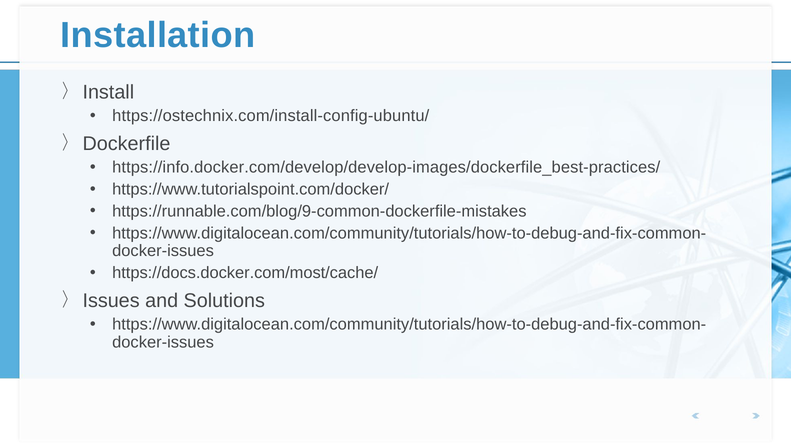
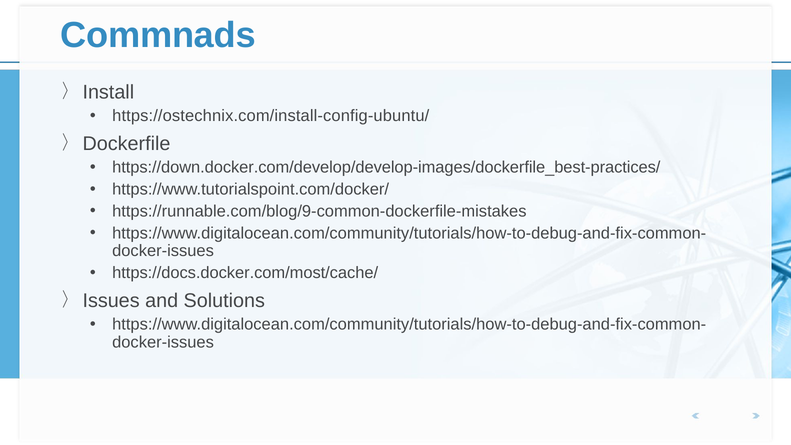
Installation: Installation -> Commnads (158, 35)
https://info.docker.com/develop/develop-images/dockerfile_best-practices/: https://info.docker.com/develop/develop-images/dockerfile_best-practices/ -> https://down.docker.com/develop/develop-images/dockerfile_best-practices/ (386, 167)
